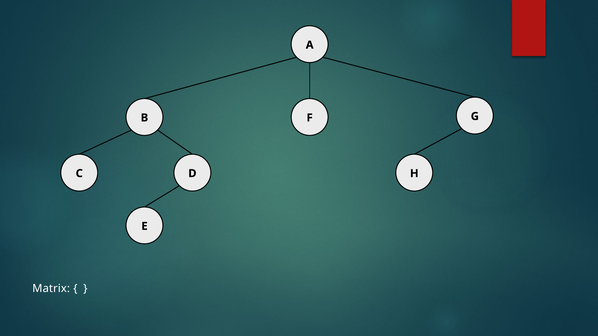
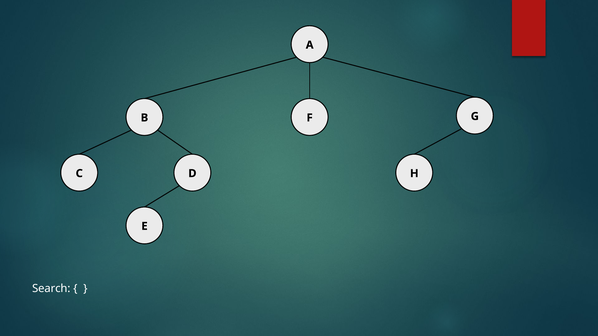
Matrix: Matrix -> Search (51, 289)
